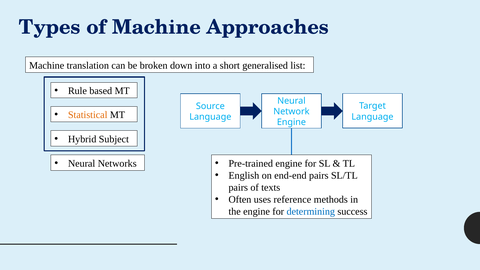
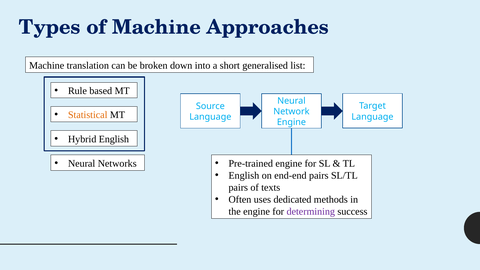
Hybrid Subject: Subject -> English (114, 139)
reference: reference -> dedicated (292, 199)
determining colour: blue -> purple (311, 211)
